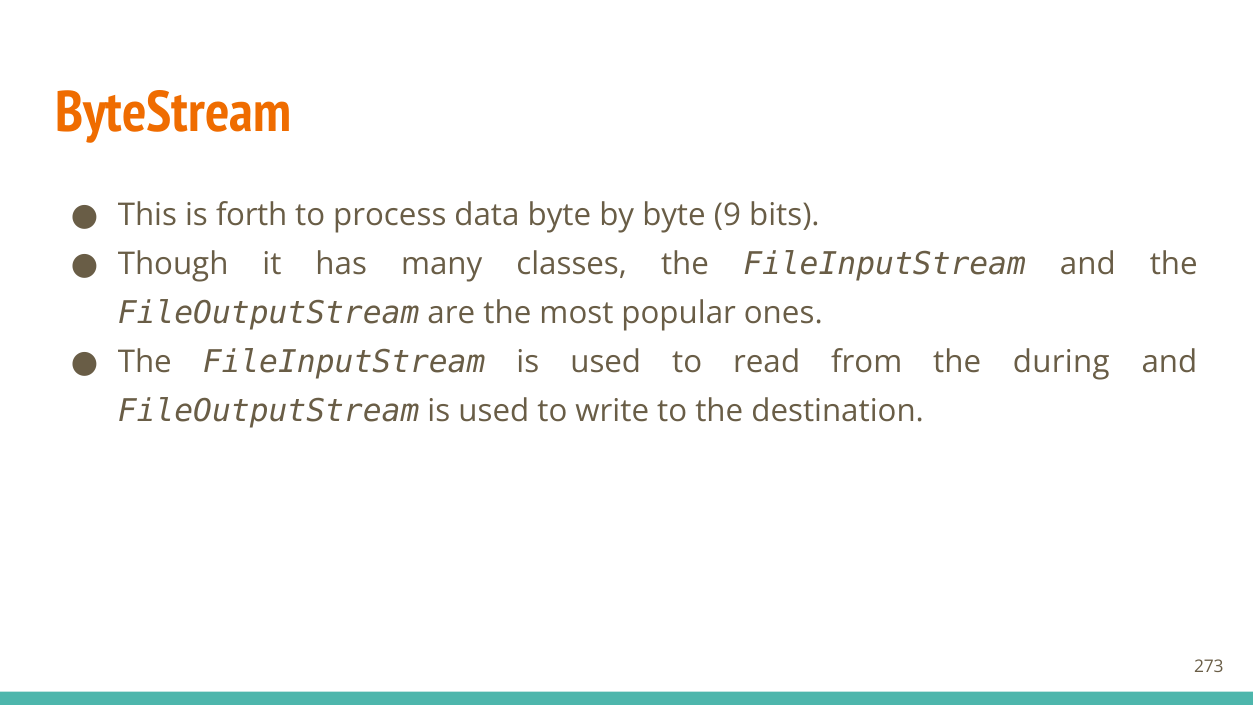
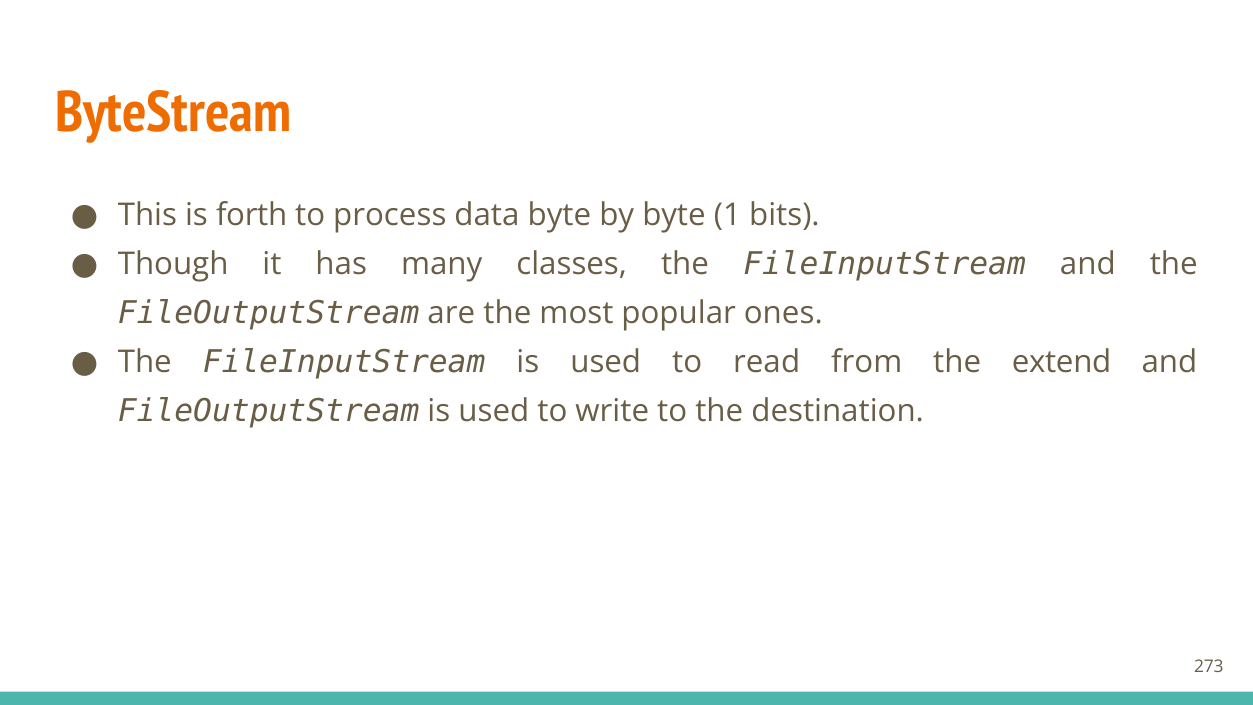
9: 9 -> 1 (727, 215)
during: during -> extend (1062, 362)
